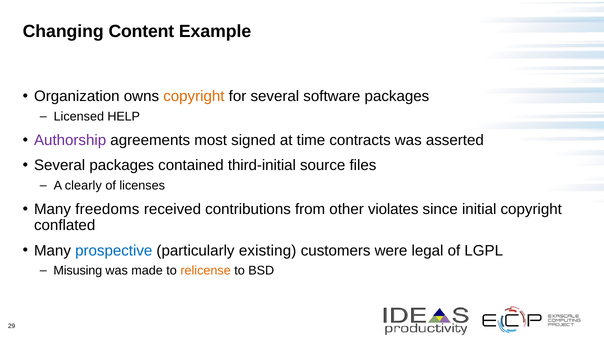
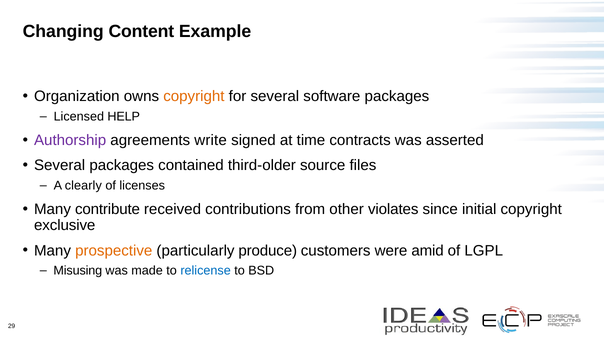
most: most -> write (211, 140)
third-initial: third-initial -> third-older (262, 165)
freedoms: freedoms -> contribute (108, 209)
conflated: conflated -> exclusive (65, 225)
prospective colour: blue -> orange (114, 250)
existing: existing -> produce (268, 250)
legal: legal -> amid (428, 250)
relicense colour: orange -> blue (206, 270)
